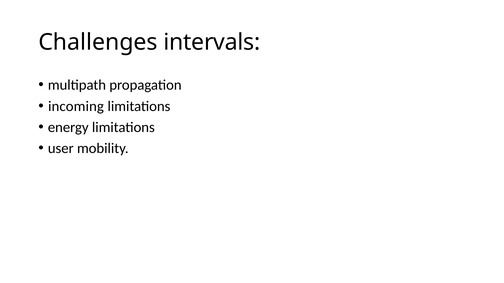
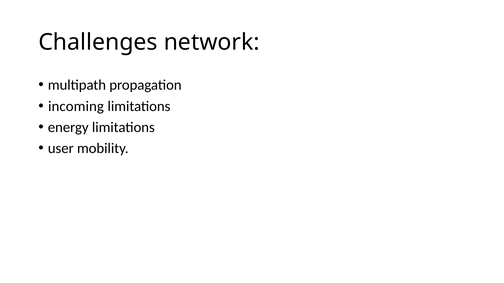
intervals: intervals -> network (212, 42)
